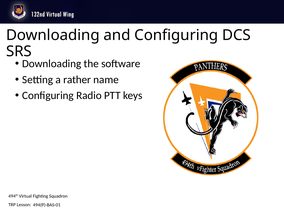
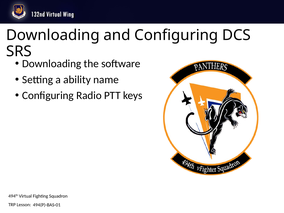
rather: rather -> ability (77, 80)
